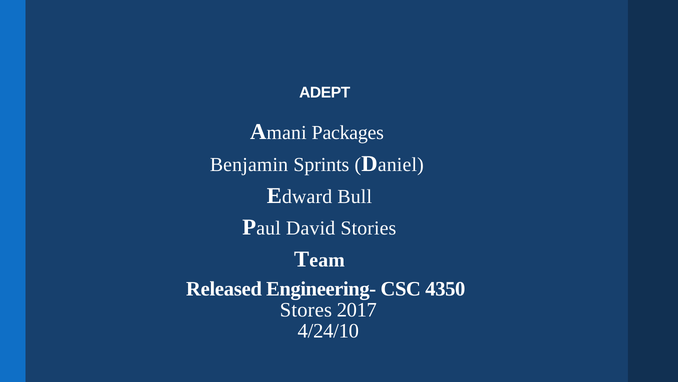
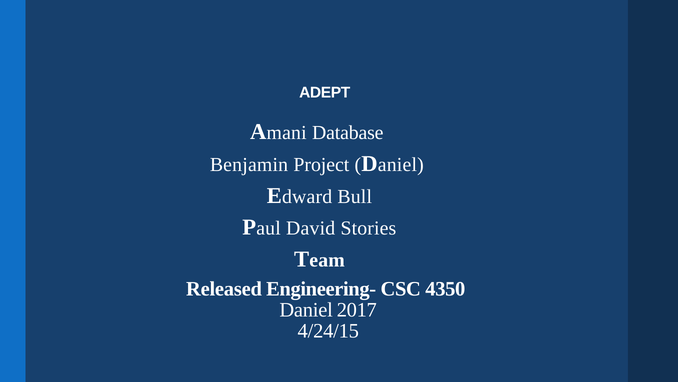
Packages: Packages -> Database (348, 132)
Sprints: Sprints -> Project (321, 164)
Stores: Stores -> Daniel (306, 309)
4/24/10: 4/24/10 -> 4/24/15 (328, 330)
